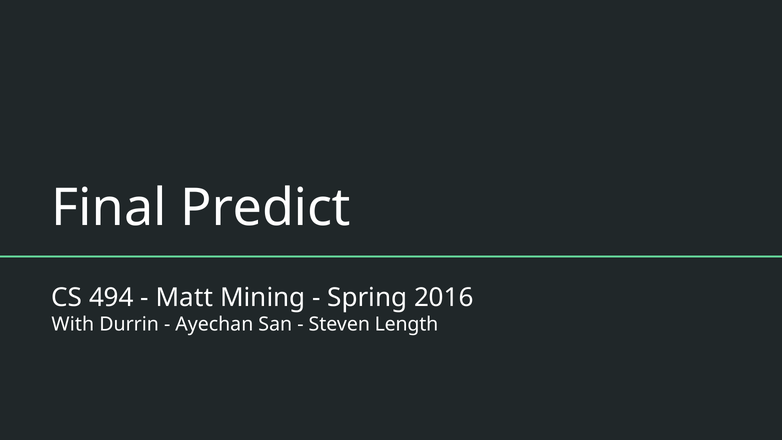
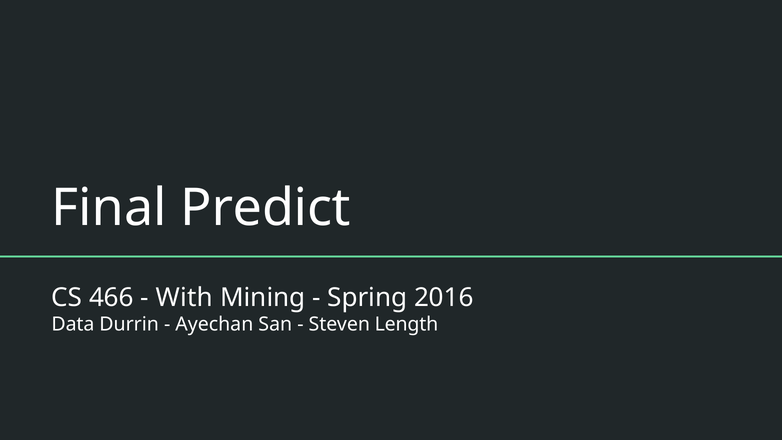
494: 494 -> 466 (111, 297)
Matt: Matt -> With (184, 297)
With: With -> Data (73, 324)
